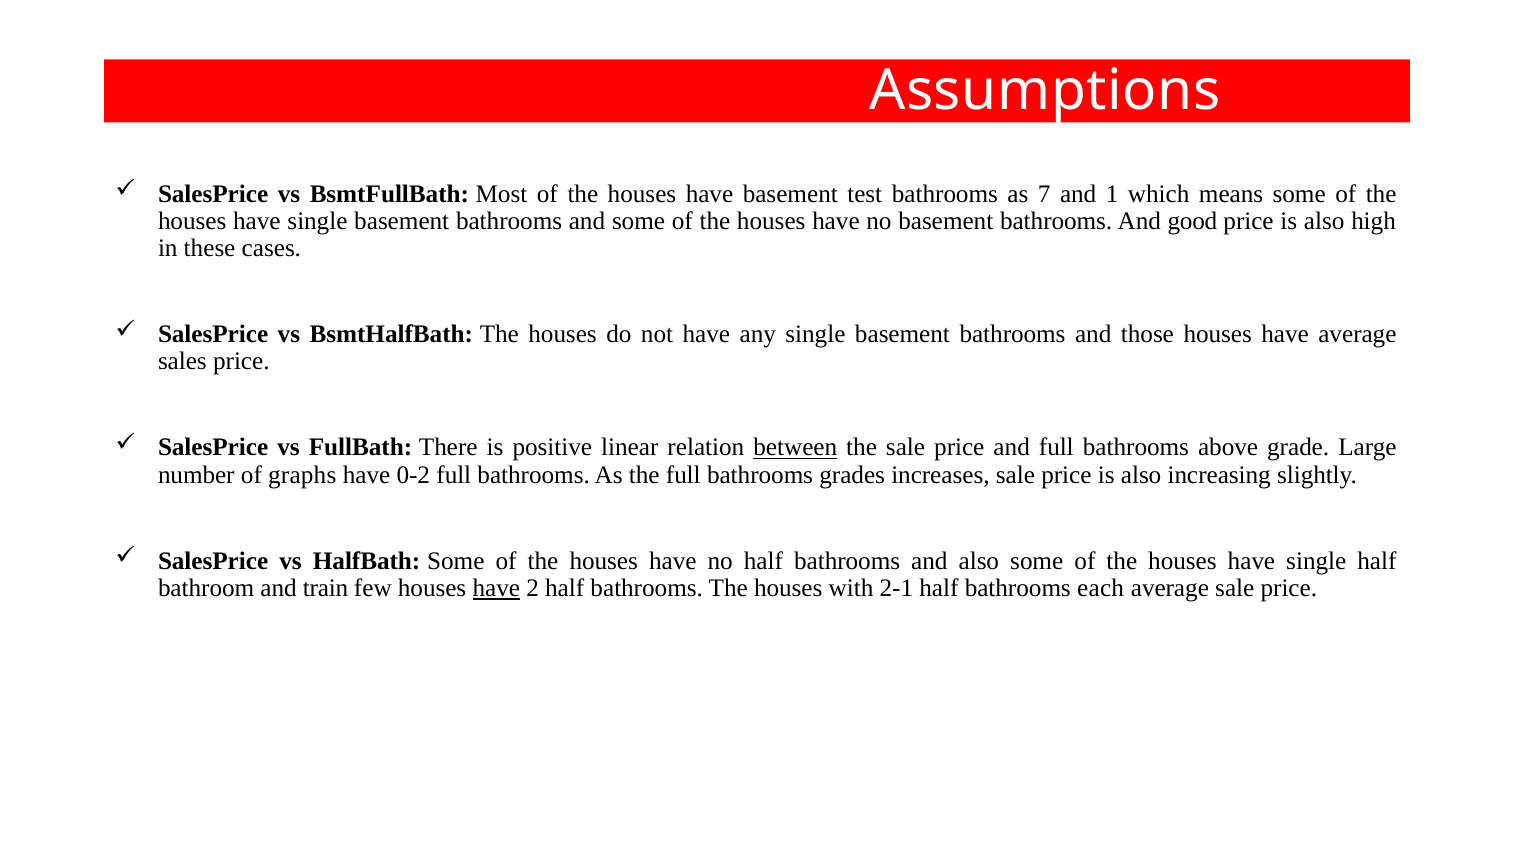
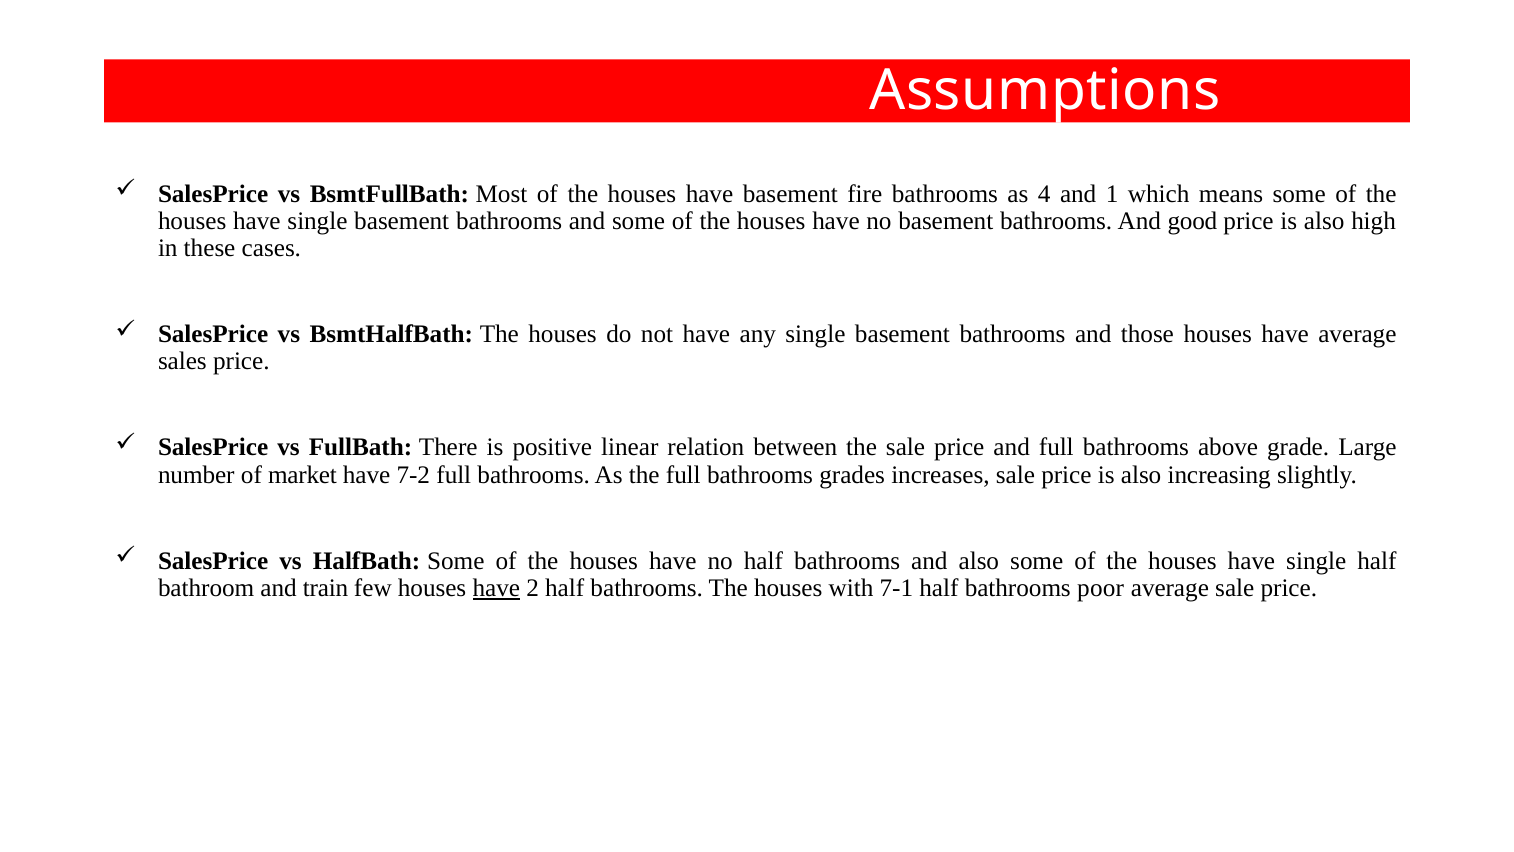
test: test -> fire (865, 194)
7: 7 -> 4 (1044, 194)
between underline: present -> none (795, 447)
graphs: graphs -> market (302, 475)
0-2: 0-2 -> 7-2 (413, 475)
2-1: 2-1 -> 7-1 (896, 588)
each: each -> poor (1101, 588)
